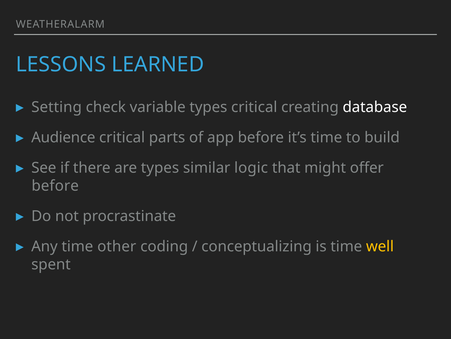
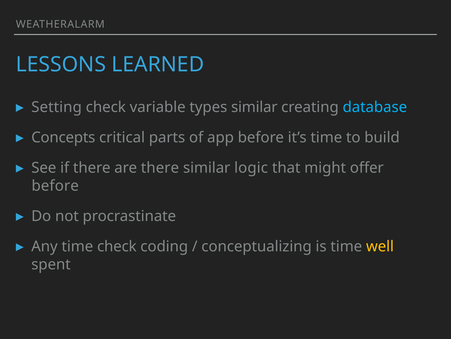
types critical: critical -> similar (254, 107)
database colour: white -> light blue (375, 107)
Audience: Audience -> Concepts (63, 137)
are types: types -> there (160, 168)
time other: other -> check (117, 246)
